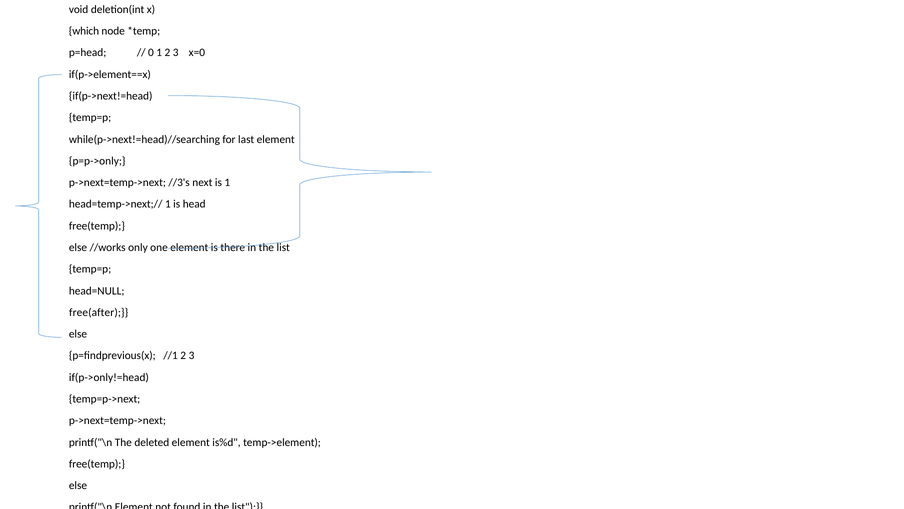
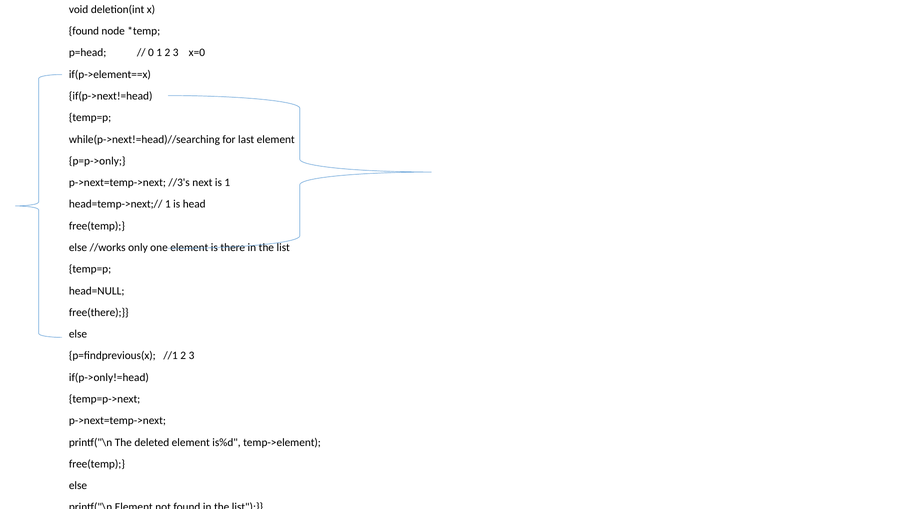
which: which -> found (84, 31)
free(after: free(after -> free(there (99, 312)
